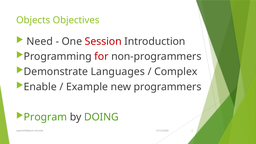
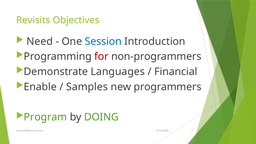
Objects: Objects -> Revisits (33, 20)
Session colour: red -> blue (103, 41)
Complex: Complex -> Financial (176, 72)
Example: Example -> Samples (87, 87)
